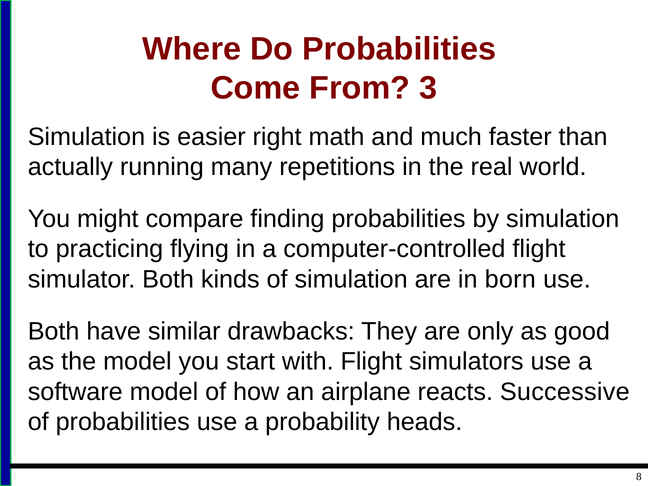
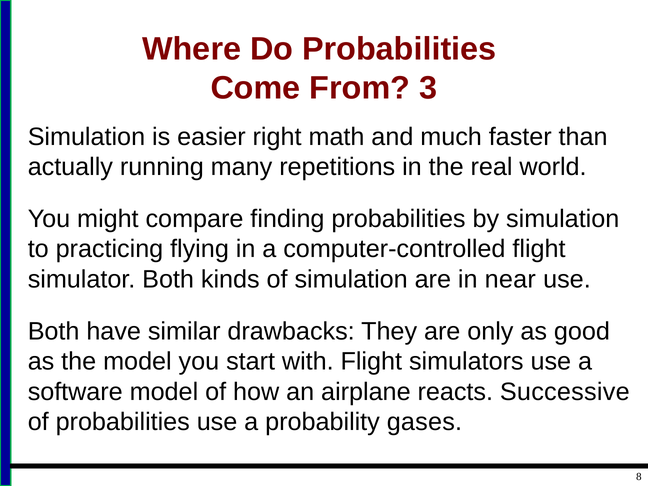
born: born -> near (510, 279)
heads: heads -> gases (424, 422)
